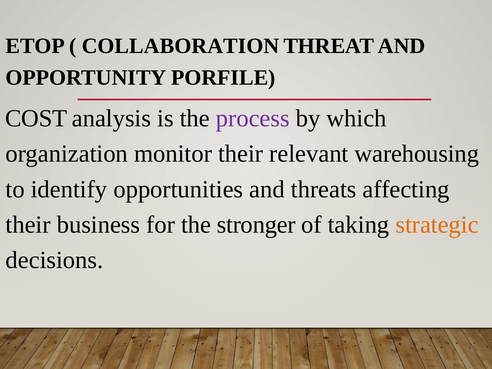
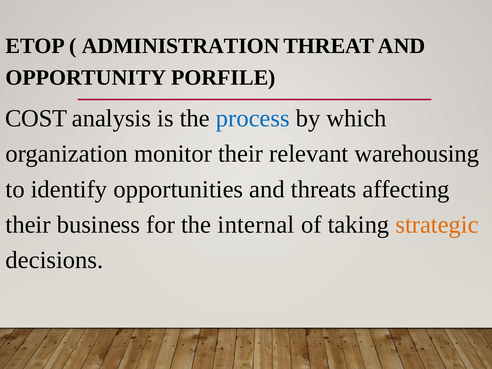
COLLABORATION: COLLABORATION -> ADMINISTRATION (181, 46)
process colour: purple -> blue (253, 118)
stronger: stronger -> internal (256, 225)
